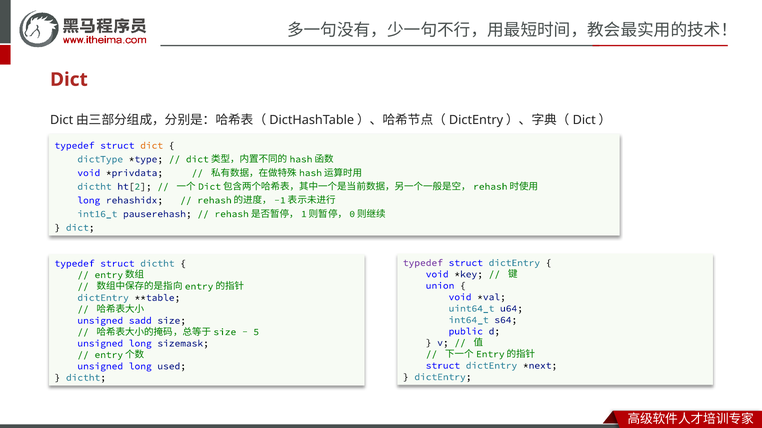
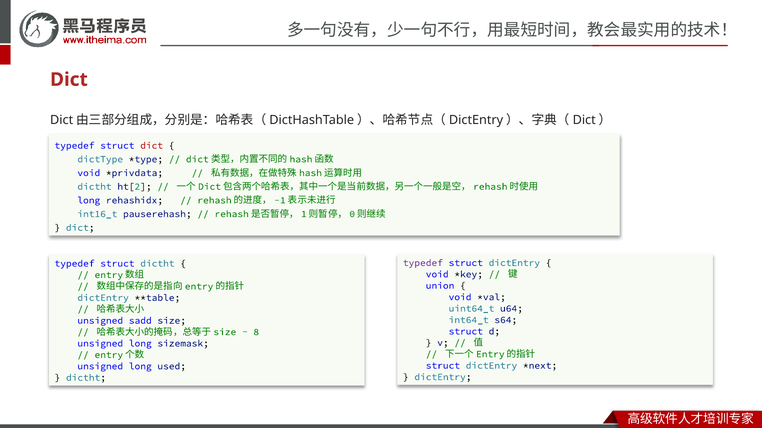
dict colour: orange -> red (152, 146)
public: public -> struct (466, 332)
5: 5 -> 8 (256, 332)
